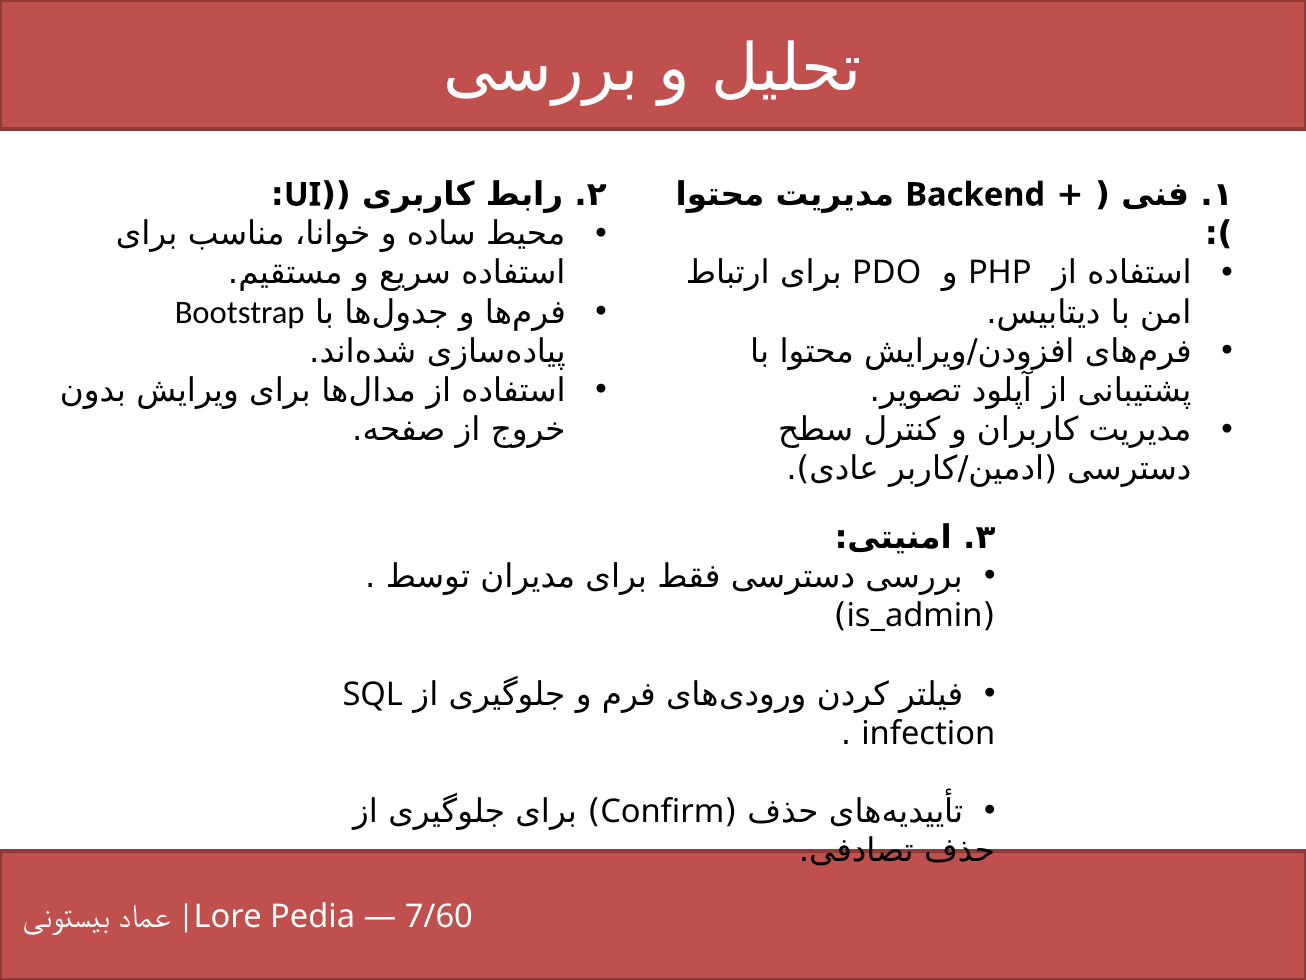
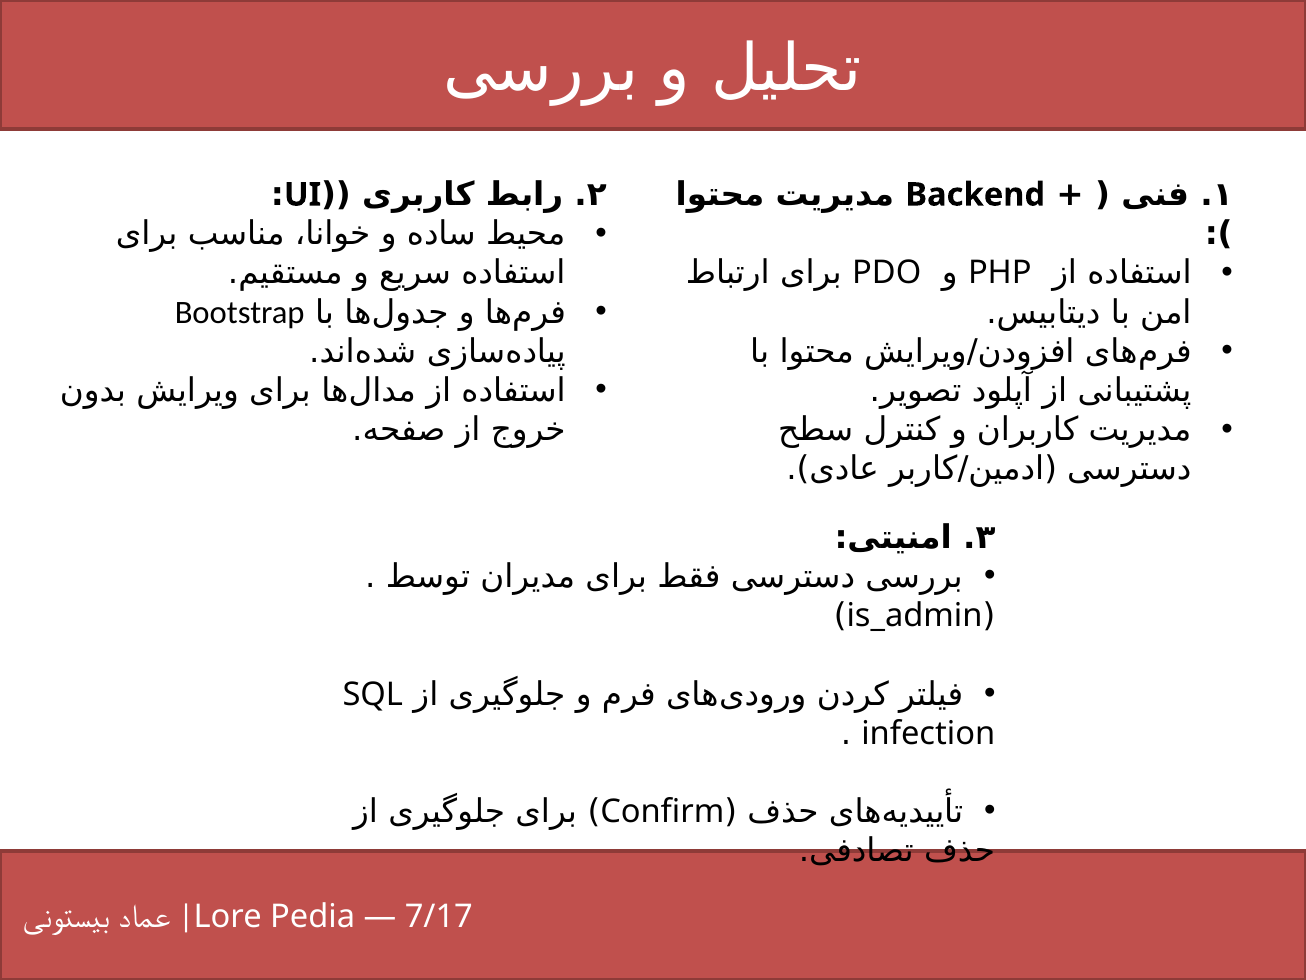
7/60: 7/60 -> 7/17 (439, 916)
